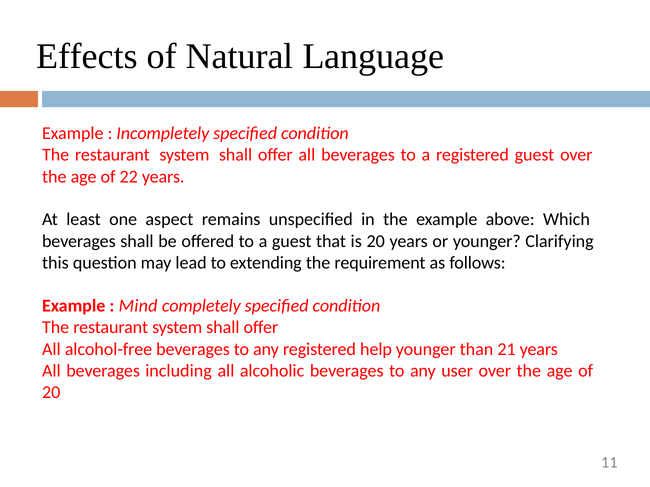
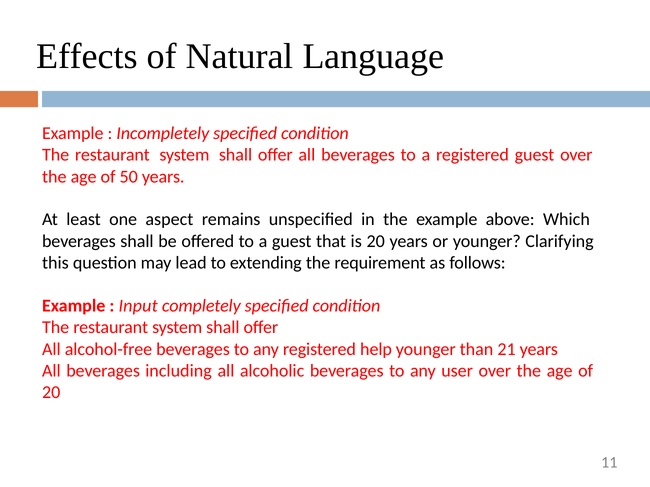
22: 22 -> 50 (129, 177)
Mind: Mind -> Input (138, 306)
